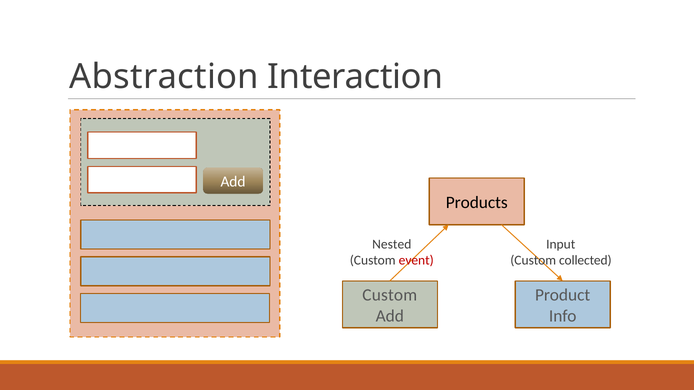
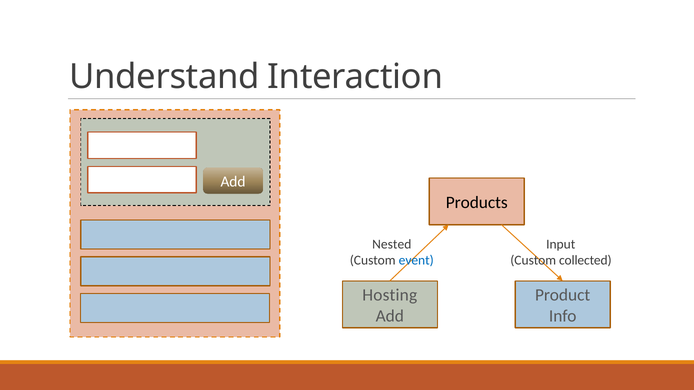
Abstraction: Abstraction -> Understand (164, 77)
event colour: red -> blue (416, 261)
Custom: Custom -> Hosting (390, 295)
